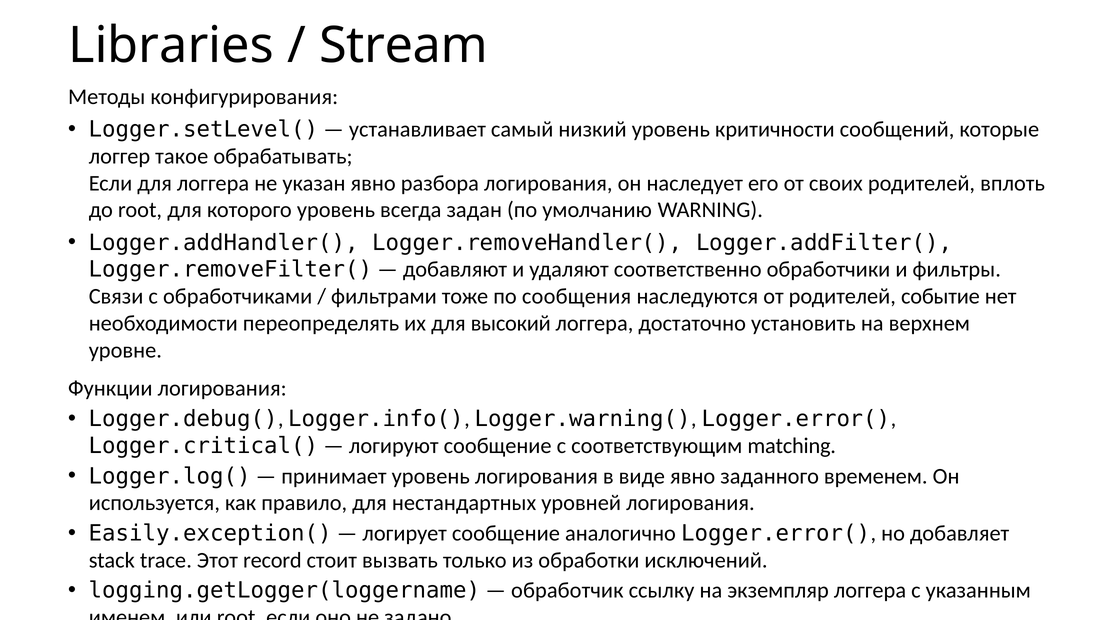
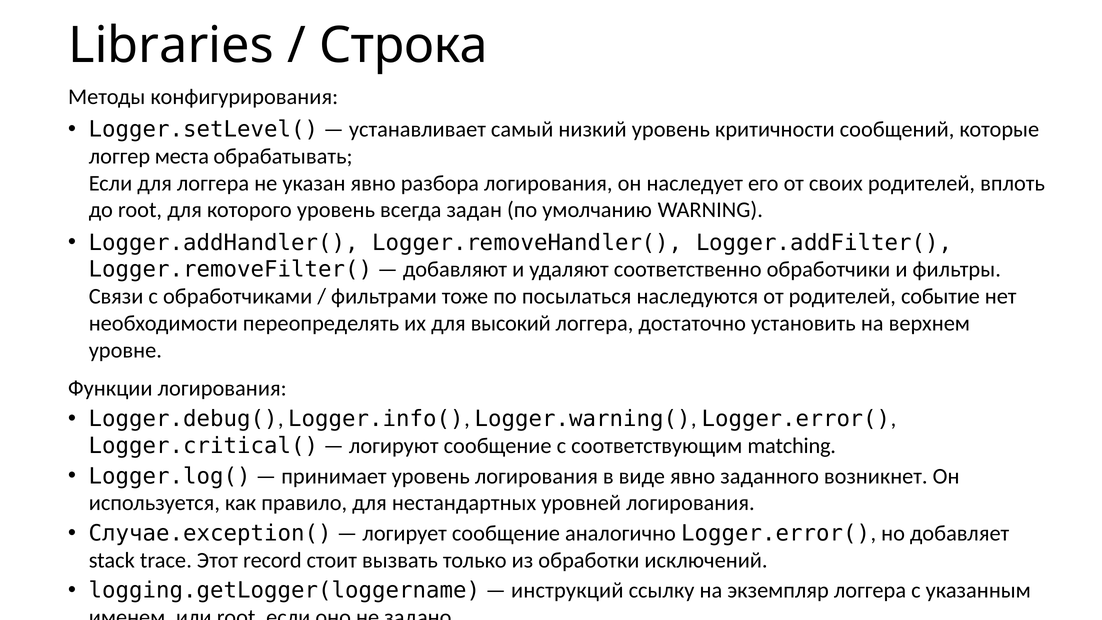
Stream: Stream -> Строка (404, 46)
такое: такое -> места (182, 156)
сообщения: сообщения -> посылаться (577, 296)
временем: временем -> возникнет (876, 476)
Easily.exception(: Easily.exception( -> Случае.exception( (210, 533)
обработчик: обработчик -> инструкций (567, 590)
